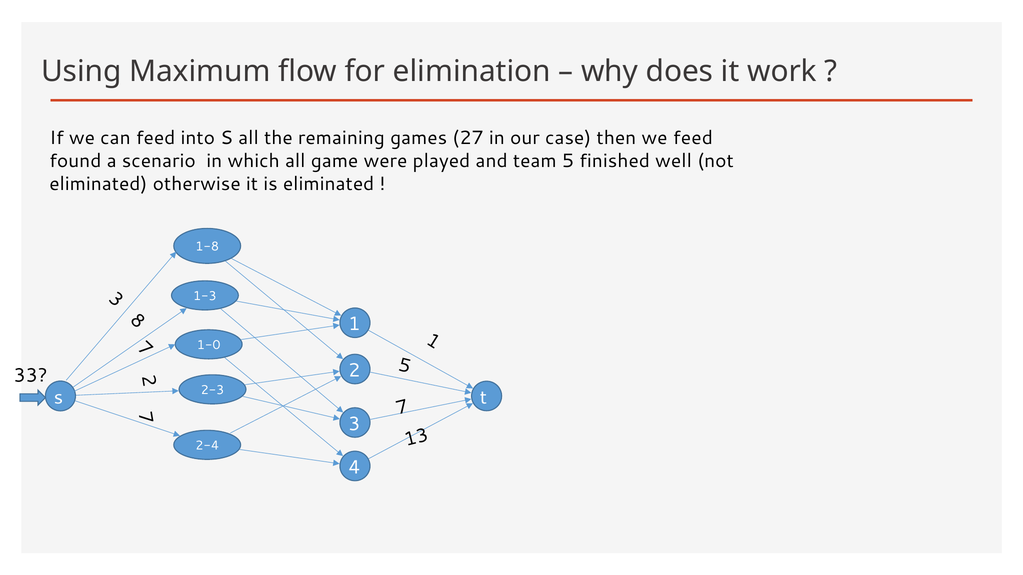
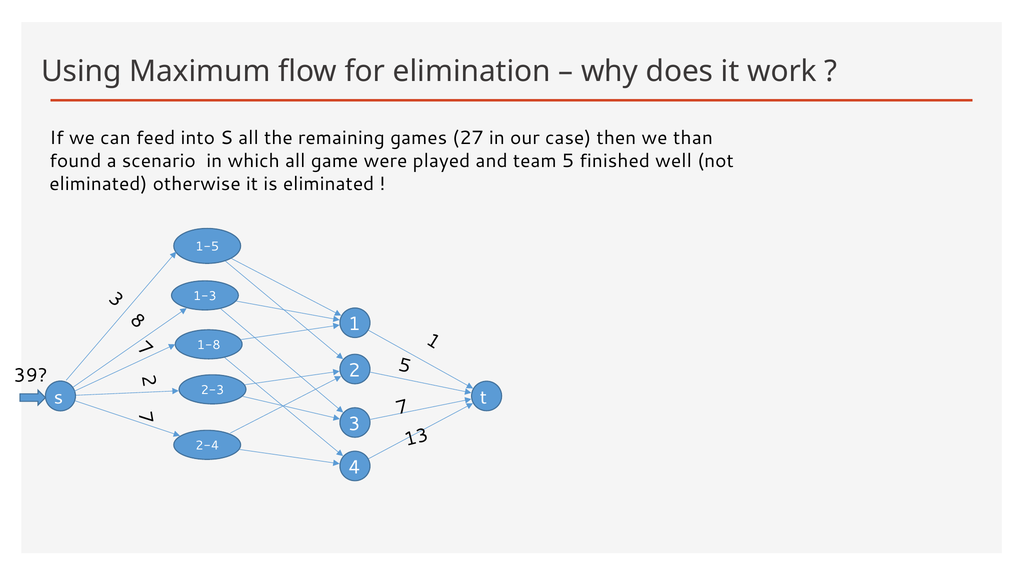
we feed: feed -> than (693, 138)
1-8: 1-8 -> 1-5 (207, 247)
1-0: 1-0 -> 1-8 (209, 345)
33: 33 -> 39 (31, 376)
